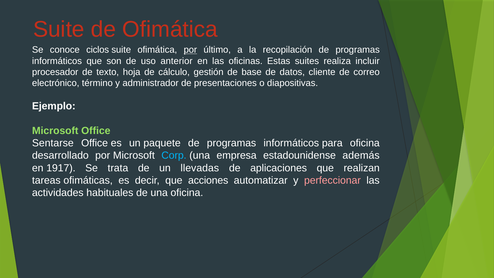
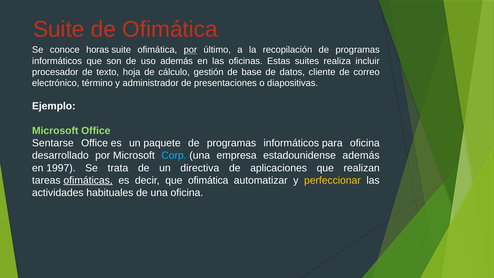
ciclos: ciclos -> horas (98, 50)
uso anterior: anterior -> además (177, 61)
1917: 1917 -> 1997 (61, 168)
llevadas: llevadas -> directiva (200, 168)
ofimáticas underline: none -> present (88, 180)
que acciones: acciones -> ofimática (208, 180)
perfeccionar colour: pink -> yellow (332, 180)
